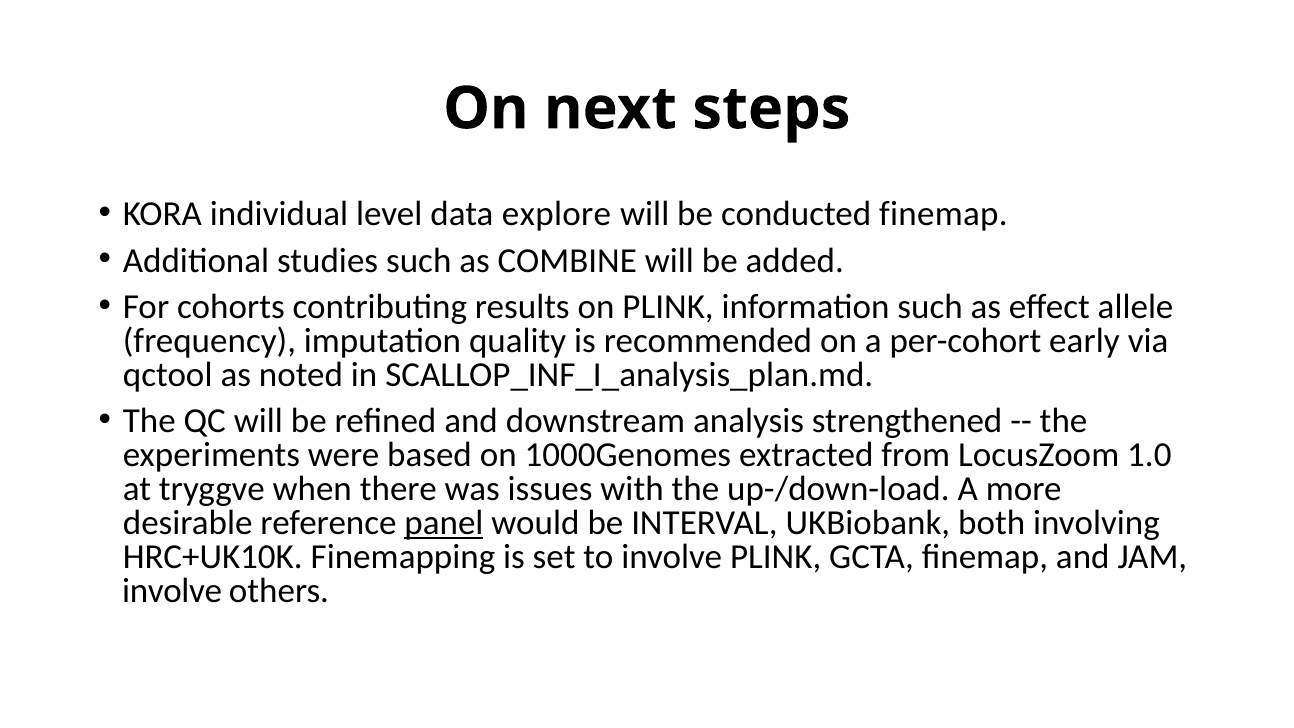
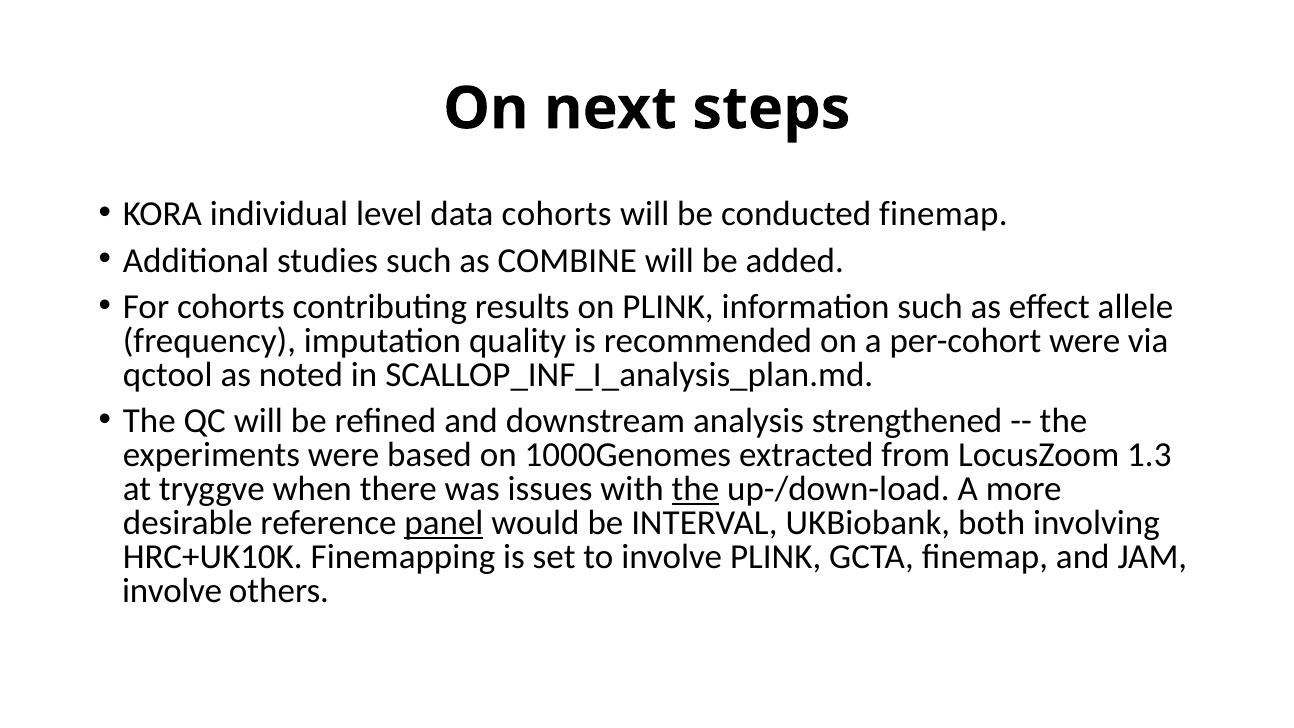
data explore: explore -> cohorts (557, 214)
per-cohort early: early -> were (1085, 341)
1.0: 1.0 -> 1.3 (1149, 455)
the underline: none -> present (695, 489)
